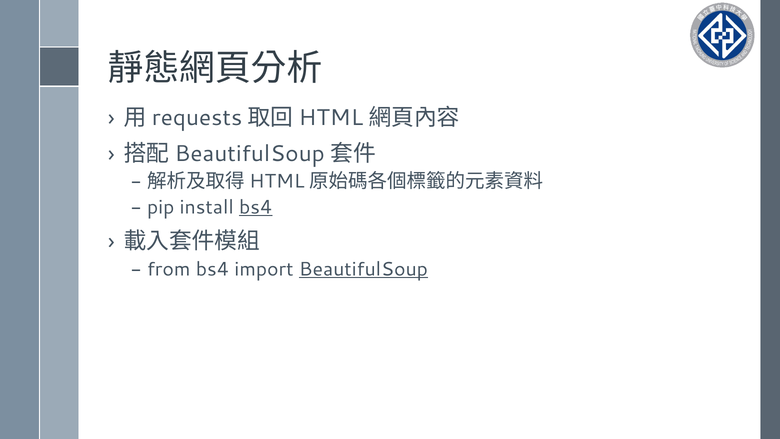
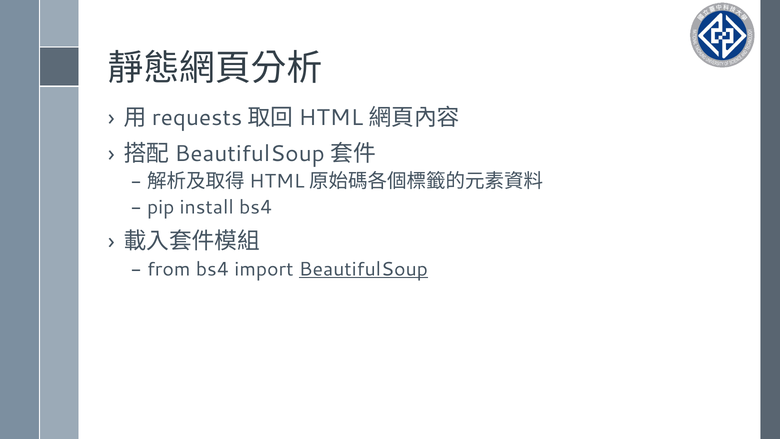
bs4 underline: present -> none (256, 207)
